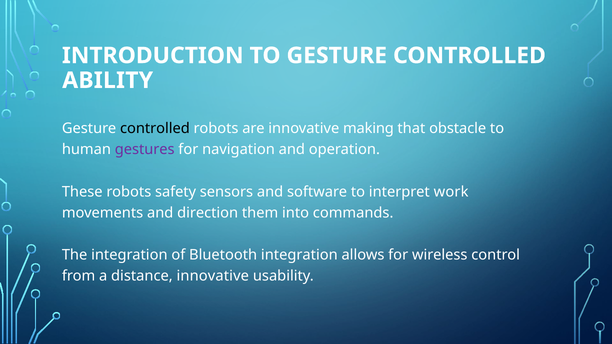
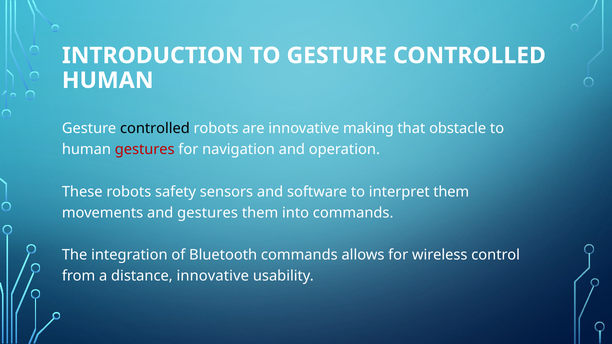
ABILITY: ABILITY -> HUMAN (108, 80)
gestures colour: purple -> red (145, 150)
interpret work: work -> them (451, 192)
and direction: direction -> gestures (208, 213)
Bluetooth integration: integration -> commands (299, 255)
